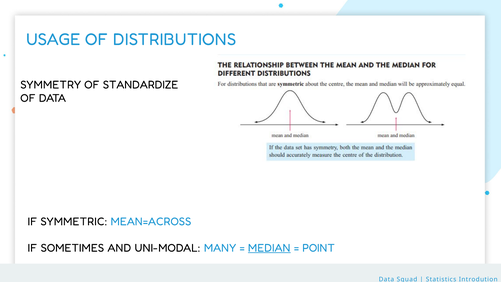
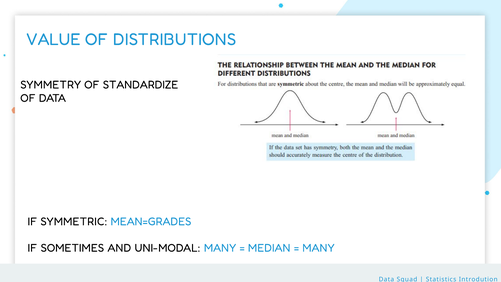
USAGE: USAGE -> VALUE (53, 39)
MEAN=ACROSS: MEAN=ACROSS -> MEAN=GRADES (151, 221)
MEDIAN underline: present -> none (269, 248)
POINT: POINT -> MANY (318, 248)
